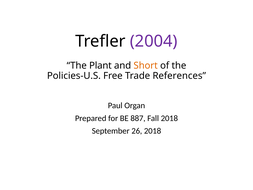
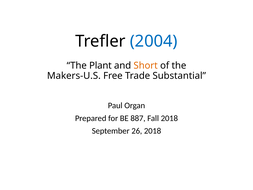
2004 colour: purple -> blue (154, 41)
Policies-U.S: Policies-U.S -> Makers-U.S (74, 76)
References: References -> Substantial (179, 76)
